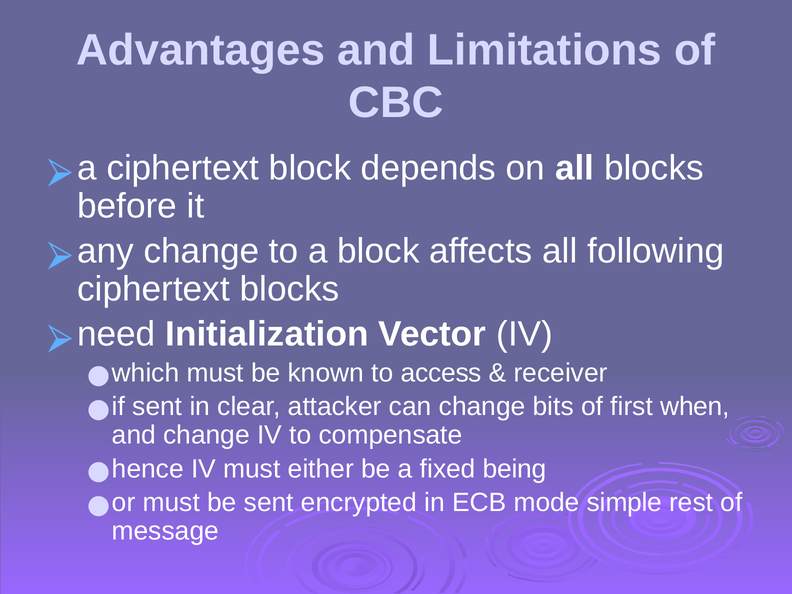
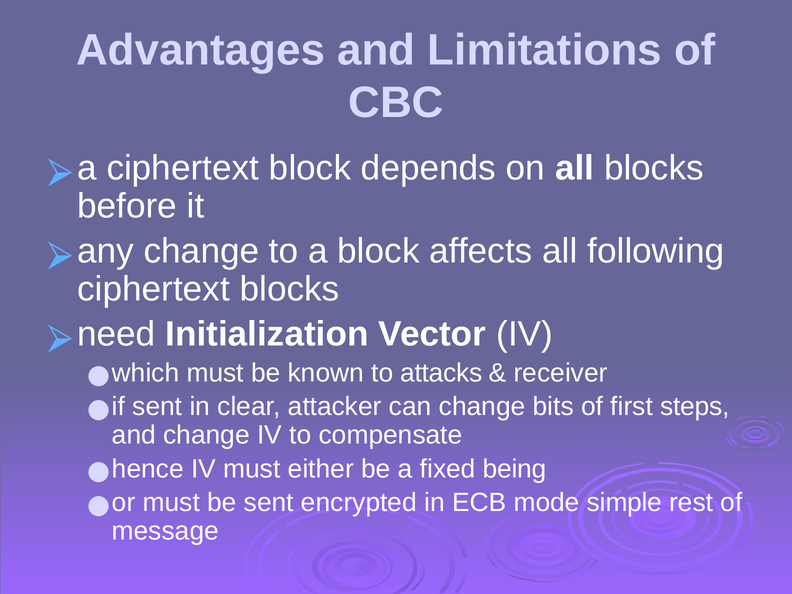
access: access -> attacks (441, 373)
when: when -> steps (695, 407)
